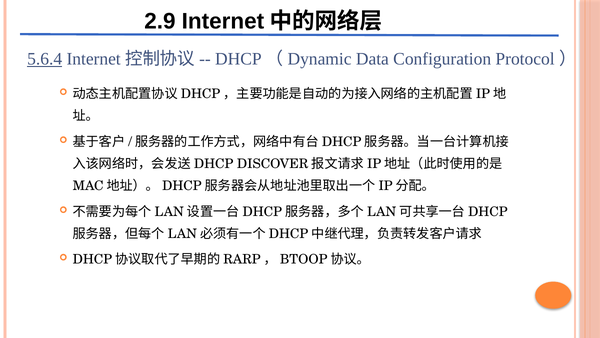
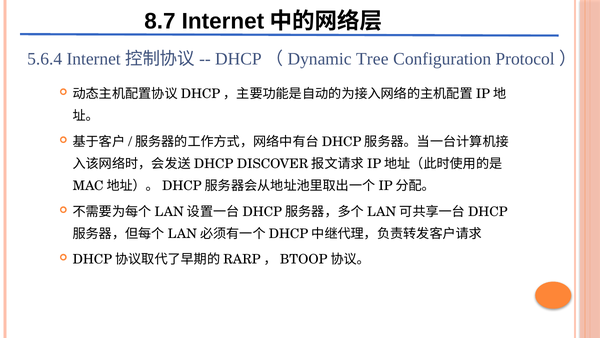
2.9: 2.9 -> 8.7 (160, 21)
5.6.4 underline: present -> none (45, 59)
Data: Data -> Tree (372, 59)
